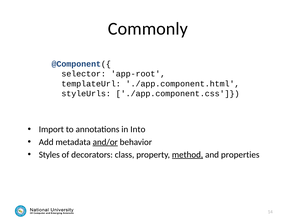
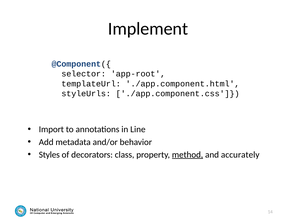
Commonly: Commonly -> Implement (148, 29)
Into: Into -> Line (138, 129)
and/or underline: present -> none (105, 142)
properties: properties -> accurately (240, 155)
